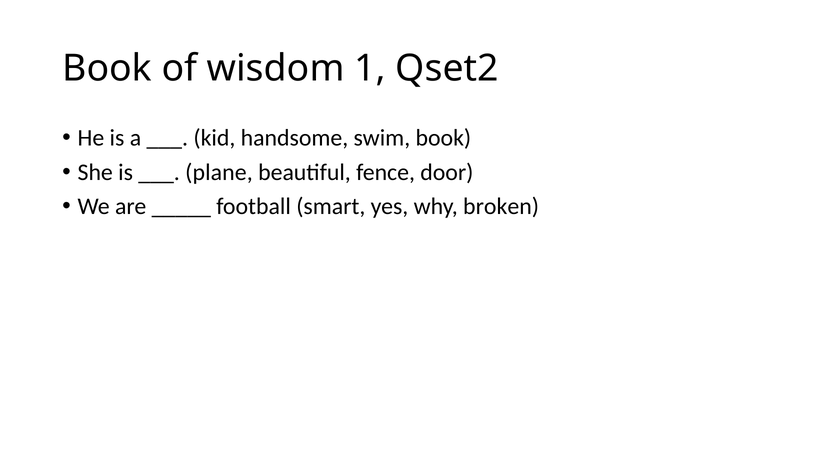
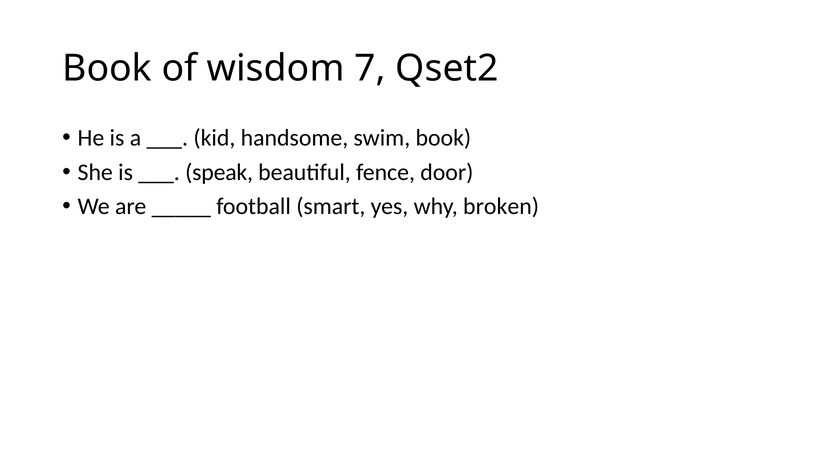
1: 1 -> 7 (370, 69)
plane: plane -> speak (219, 172)
